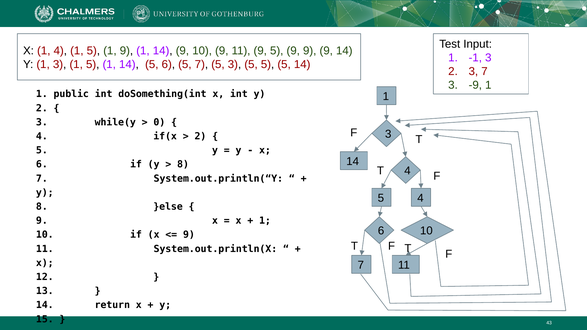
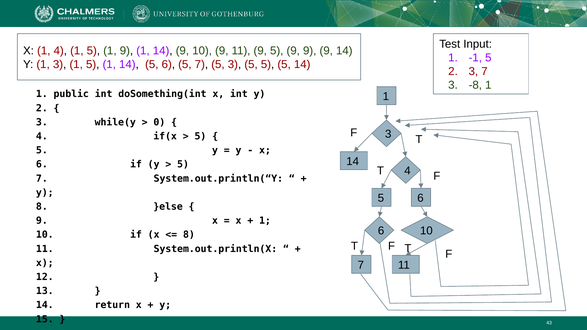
-1 3: 3 -> 5 (488, 58)
-9: -9 -> -8 (475, 85)
2: 2 -> 5 (200, 136)
8: 8 -> 5 (183, 165)
4: 4 -> 6 (420, 198)
9: 9 -> 8 (189, 235)
